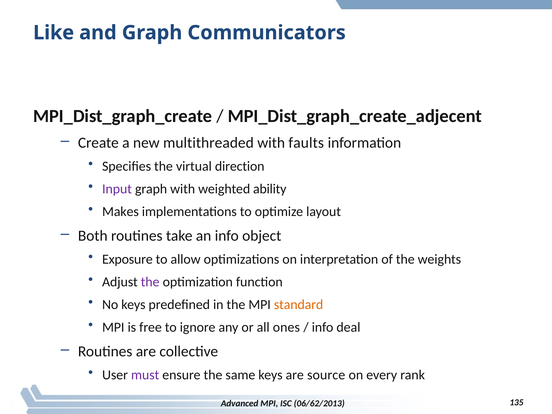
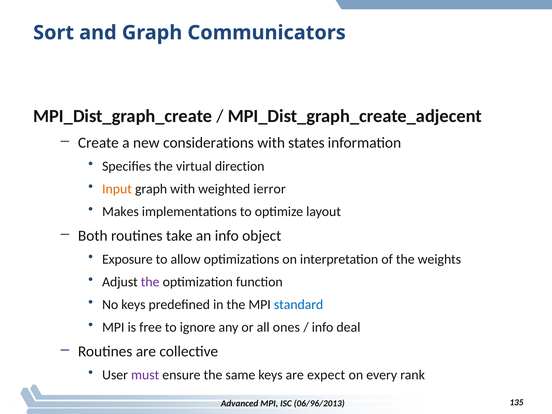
Like: Like -> Sort (54, 33)
multithreaded: multithreaded -> considerations (208, 143)
faults: faults -> states (306, 143)
Input colour: purple -> orange (117, 189)
ability: ability -> ierror (270, 189)
standard colour: orange -> blue (299, 305)
source: source -> expect (326, 375)
06/62/2013: 06/62/2013 -> 06/96/2013 (319, 404)
